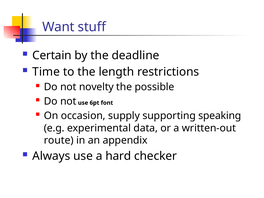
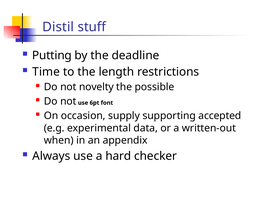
Want: Want -> Distil (58, 27)
Certain: Certain -> Putting (52, 55)
speaking: speaking -> accepted (220, 116)
route: route -> when (59, 140)
